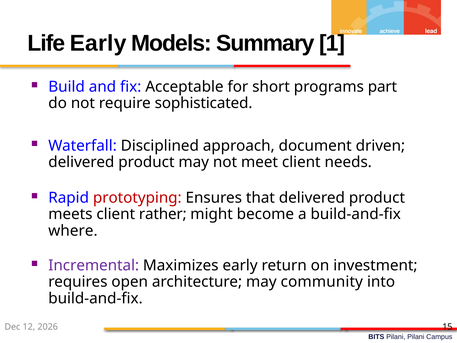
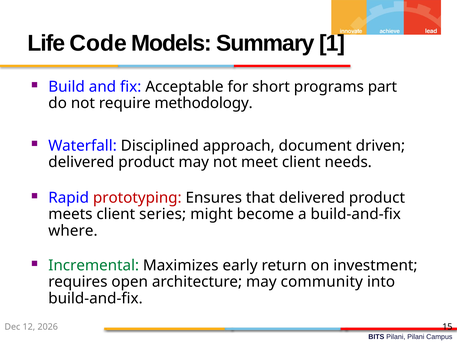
Life Early: Early -> Code (98, 43)
sophisticated: sophisticated -> methodology (204, 103)
rather: rather -> series (163, 214)
Incremental colour: purple -> green (94, 265)
